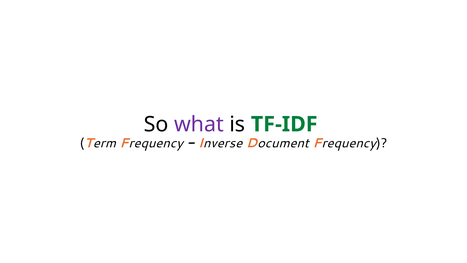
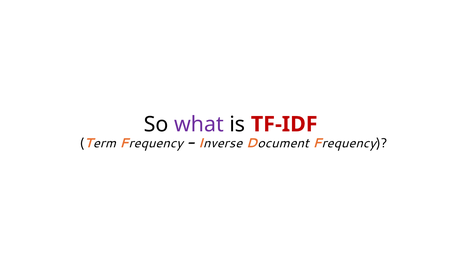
TF-IDF colour: green -> red (284, 124)
